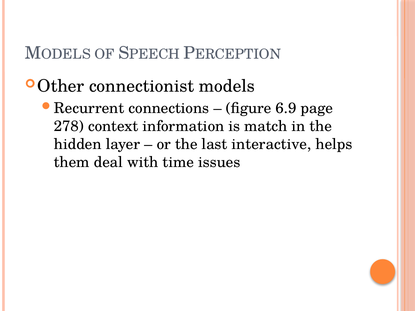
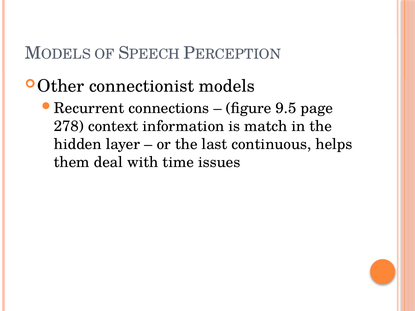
6.9: 6.9 -> 9.5 (286, 108)
interactive: interactive -> continuous (271, 144)
